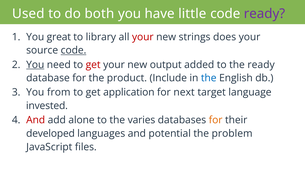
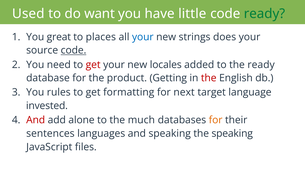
both: both -> want (100, 14)
ready colour: purple -> green (265, 14)
library: library -> places (101, 37)
your colour: red -> blue (143, 37)
You underline: present -> none (35, 64)
output: output -> locales (166, 64)
Include: Include -> Getting (168, 78)
the colour: blue -> red (209, 78)
from: from -> rules (59, 92)
application: application -> formatting (129, 92)
varies: varies -> much (141, 120)
developed: developed -> sentences (50, 133)
and potential: potential -> speaking (170, 133)
the problem: problem -> speaking (232, 133)
